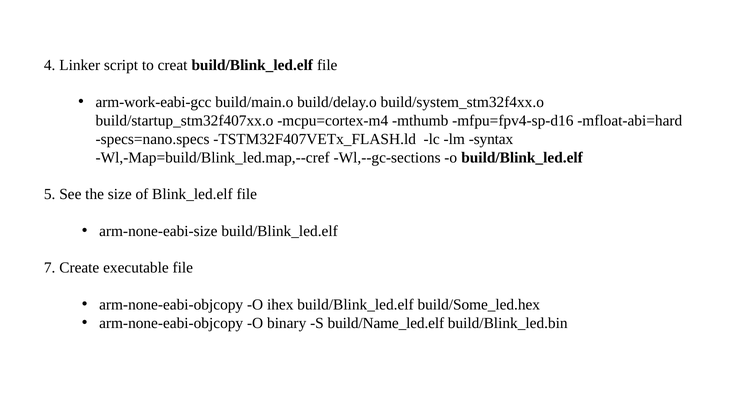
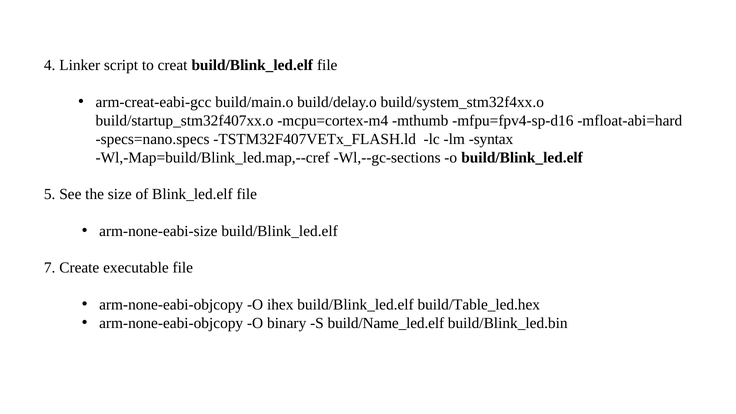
arm-work-eabi-gcc: arm-work-eabi-gcc -> arm-creat-eabi-gcc (154, 102)
build/Some_led.hex: build/Some_led.hex -> build/Table_led.hex (479, 305)
